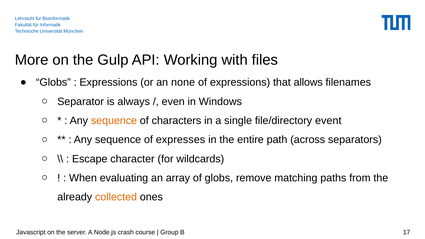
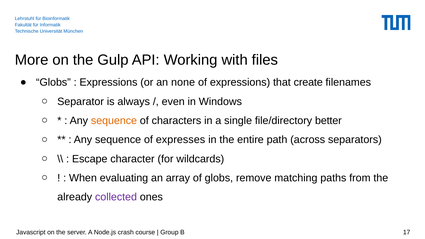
allows: allows -> create (308, 82)
event: event -> better (328, 121)
collected colour: orange -> purple (116, 197)
